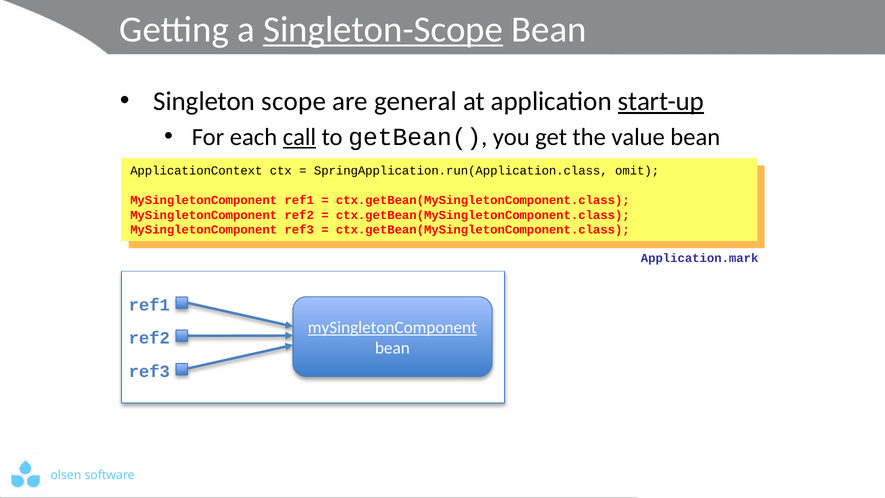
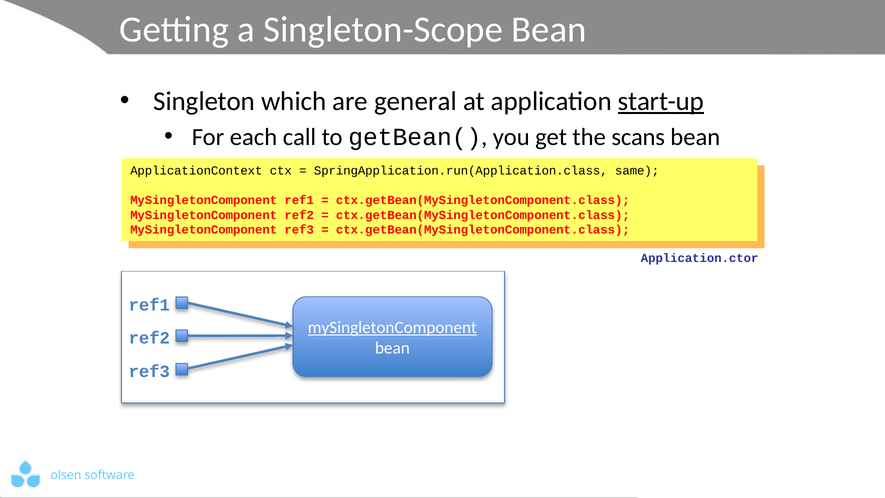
Singleton-Scope underline: present -> none (383, 30)
scope: scope -> which (294, 101)
call underline: present -> none (299, 137)
value: value -> scans (638, 137)
omit: omit -> same (637, 171)
Application.mark: Application.mark -> Application.ctor (700, 258)
